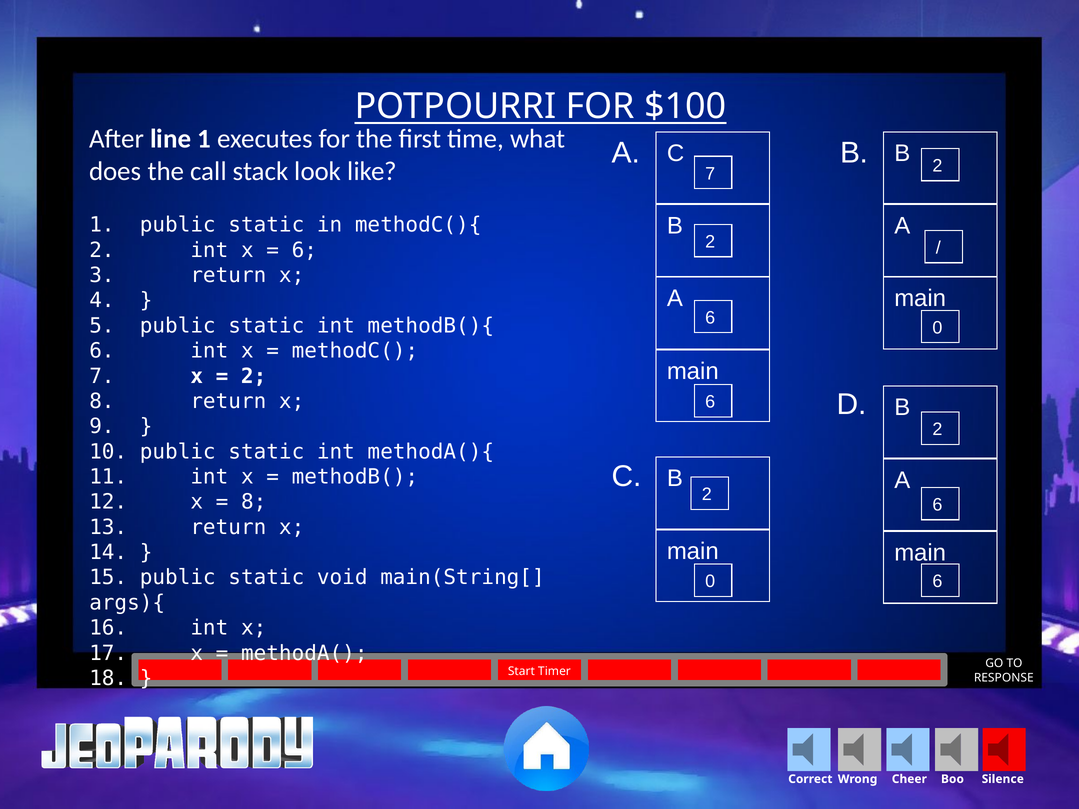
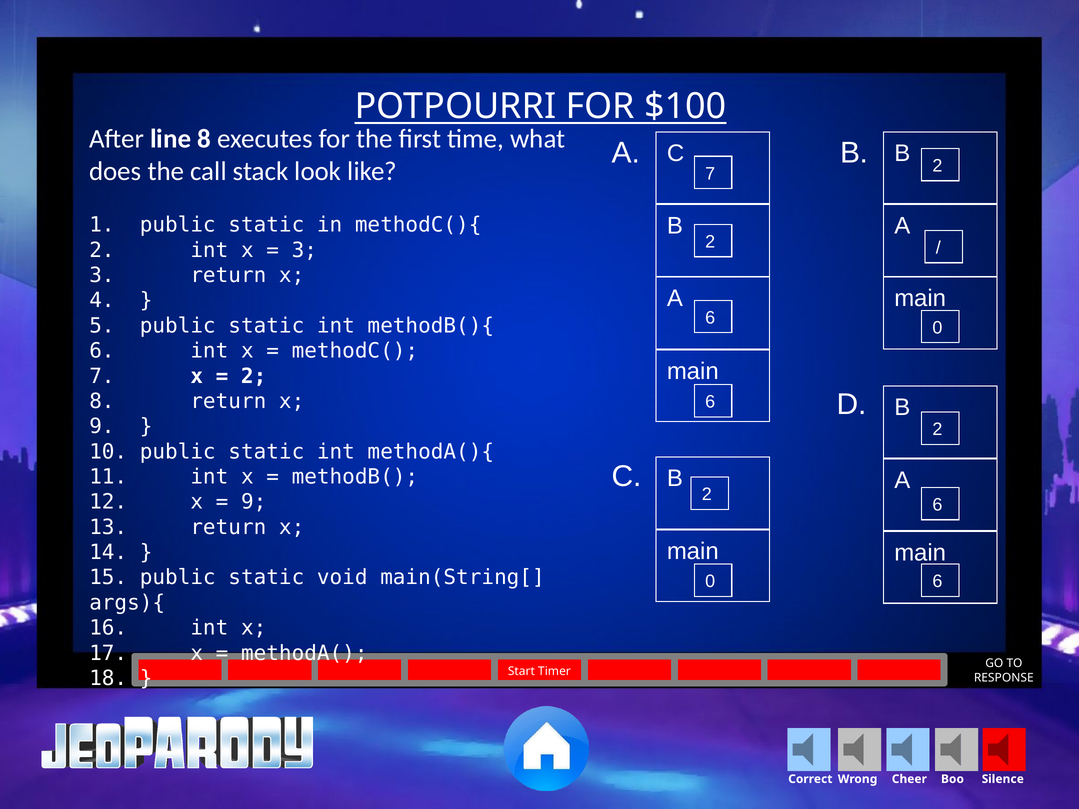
line 1: 1 -> 8 (204, 139)
6: 6 -> 3 (304, 250)
8: 8 -> 9 (254, 502)
